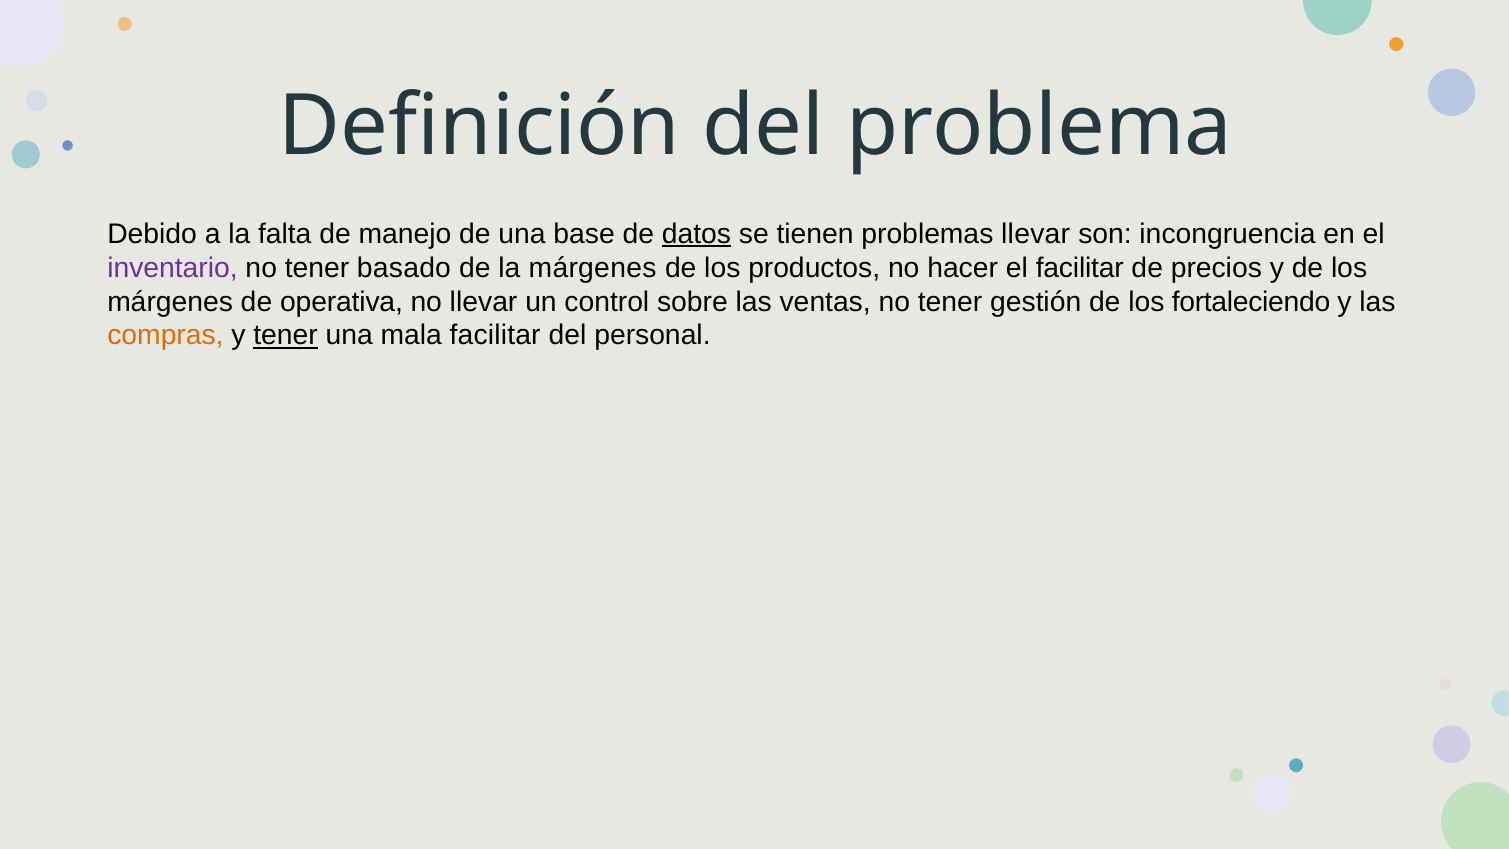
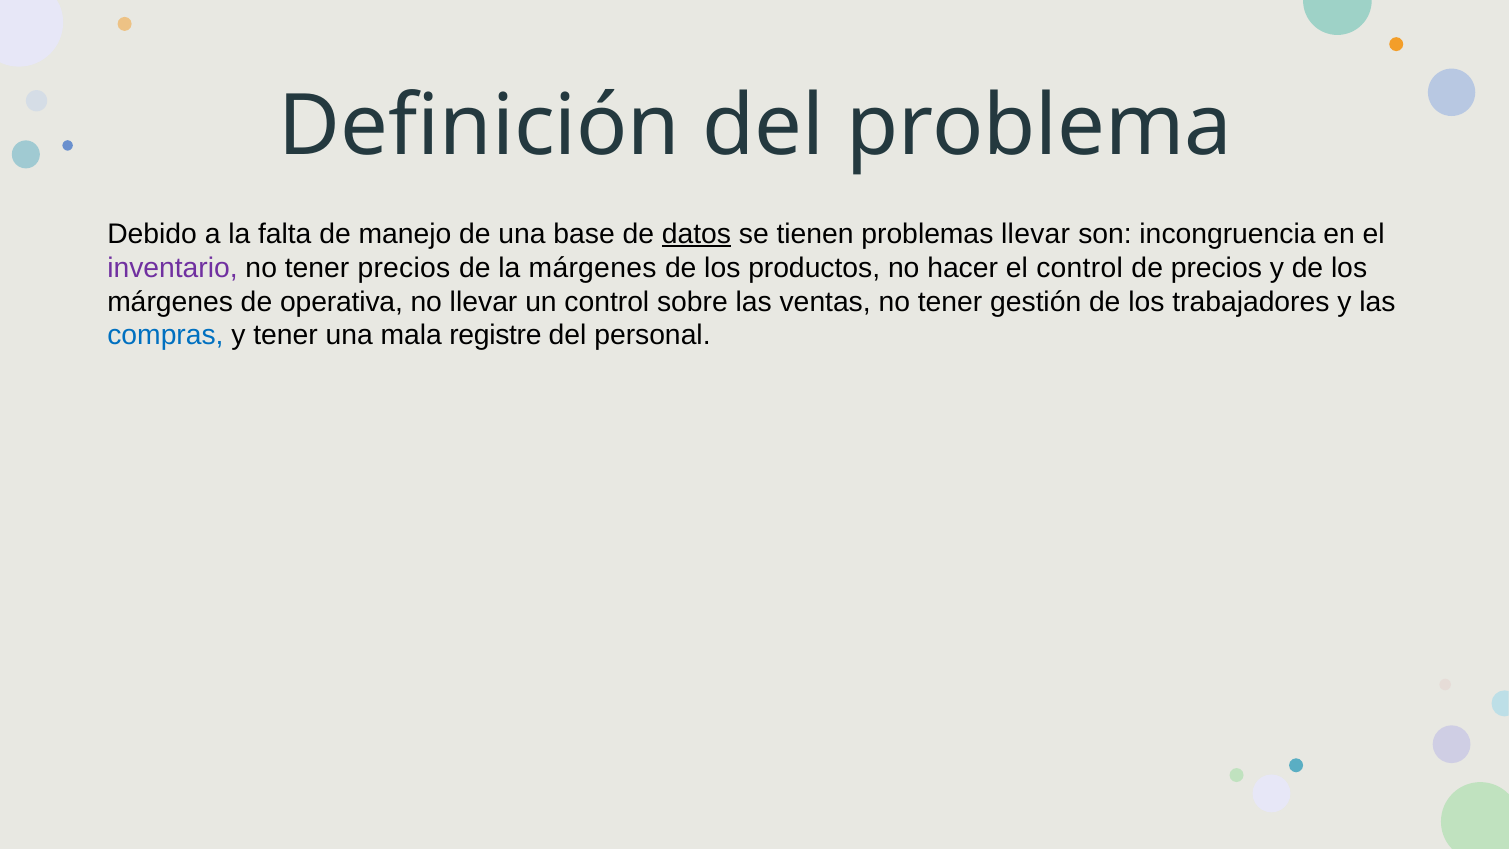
tener basado: basado -> precios (404, 268)
el facilitar: facilitar -> control (1080, 268)
fortaleciendo: fortaleciendo -> trabajadores (1251, 302)
compras colour: orange -> blue (165, 336)
tener underline: present -> none (286, 336)
mala facilitar: facilitar -> registre (495, 336)
